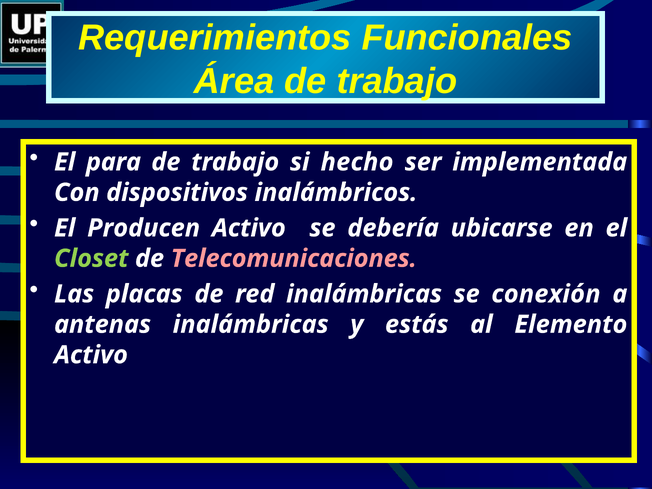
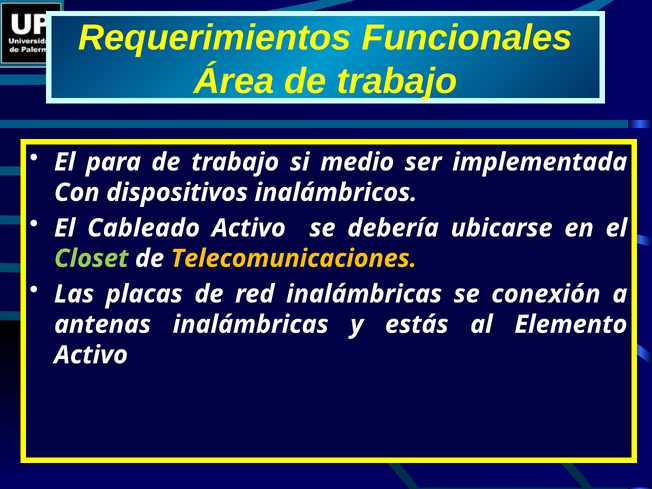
hecho: hecho -> medio (357, 162)
Producen: Producen -> Cableado (144, 228)
Telecomunicaciones colour: pink -> yellow (294, 258)
